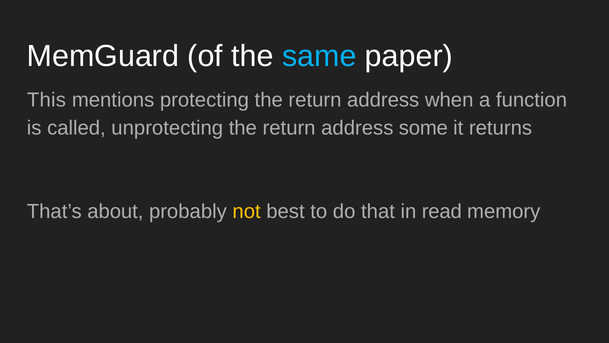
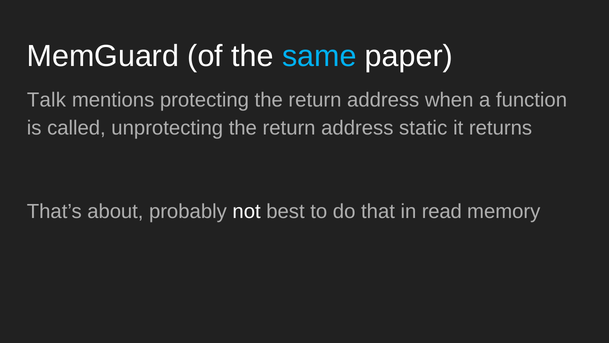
This: This -> Talk (46, 100)
some: some -> static (423, 128)
not colour: yellow -> white (247, 211)
